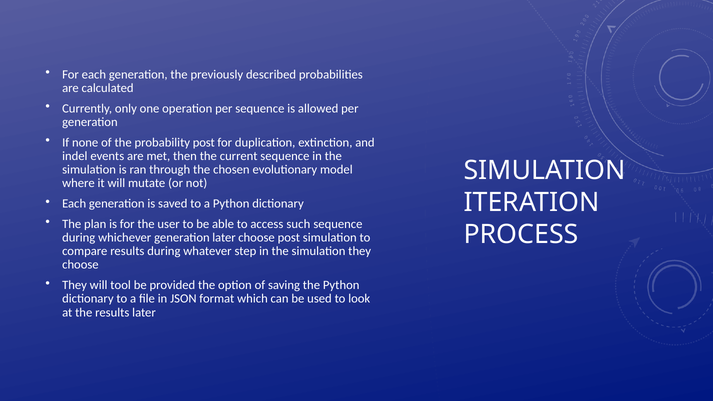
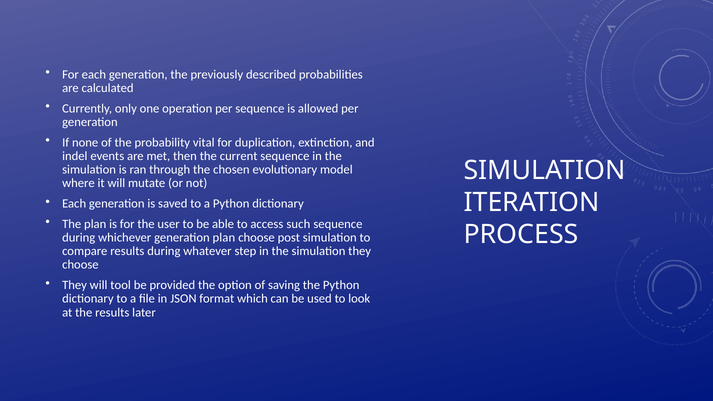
probability post: post -> vital (204, 142)
generation later: later -> plan (224, 238)
